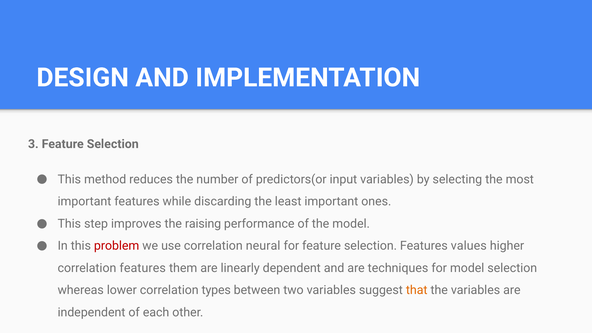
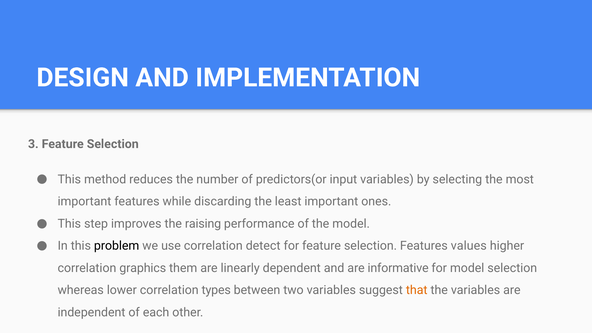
problem colour: red -> black (117, 246)
neural: neural -> detect (263, 246)
correlation features: features -> graphics (143, 268)
techniques: techniques -> informative (398, 268)
